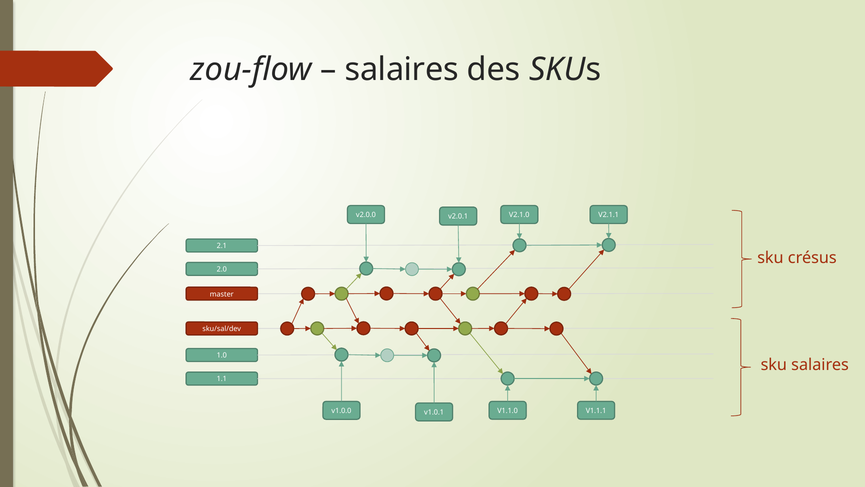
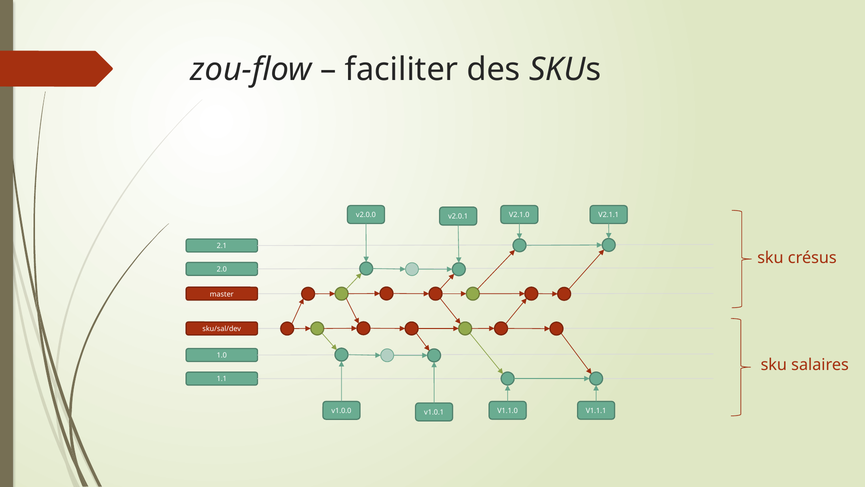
salaires: salaires -> faciliter (402, 69)
